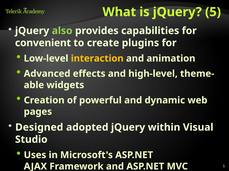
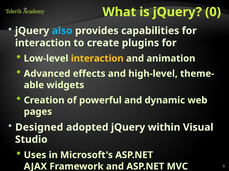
jQuery 5: 5 -> 0 (213, 12)
also colour: light green -> light blue (62, 31)
convenient: convenient -> interaction (43, 43)
